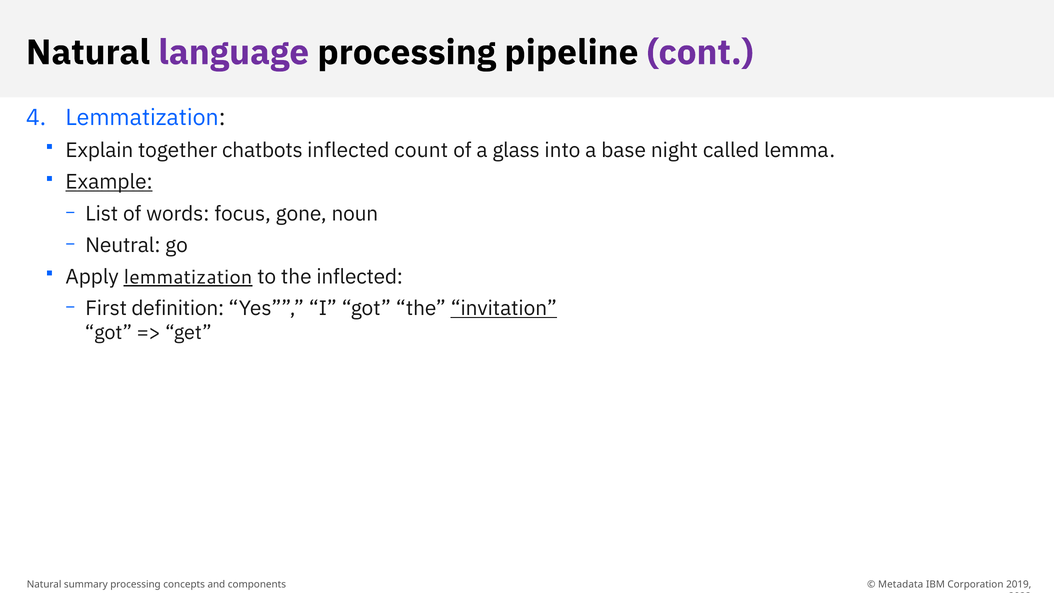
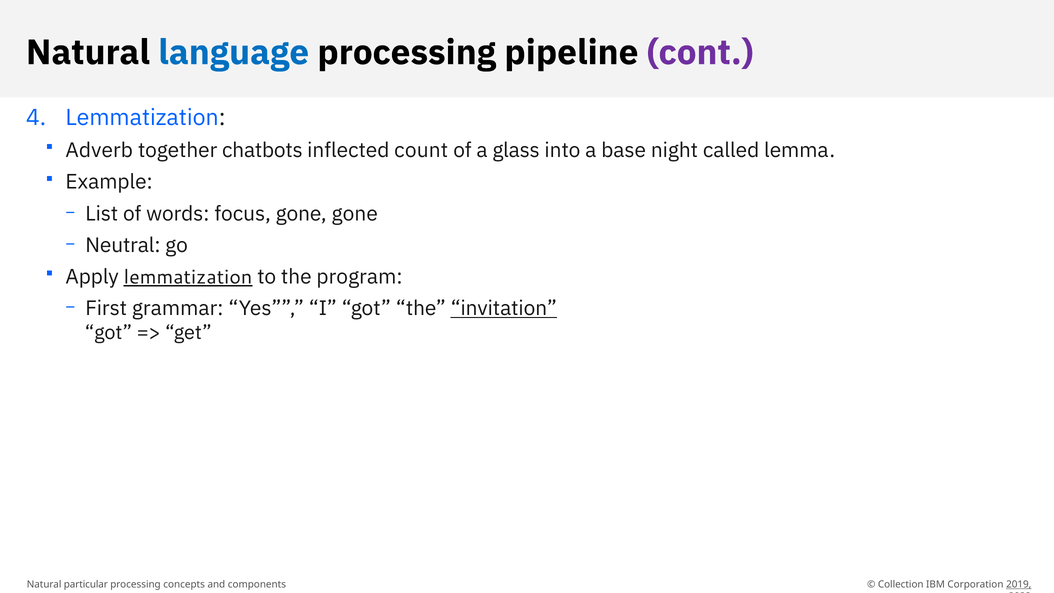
language colour: purple -> blue (234, 53)
Explain: Explain -> Adverb (99, 150)
Example underline: present -> none (109, 182)
gone noun: noun -> gone (355, 214)
the inflected: inflected -> program (360, 277)
definition: definition -> grammar (178, 309)
summary: summary -> particular (86, 584)
Metadata: Metadata -> Collection (901, 584)
2019 underline: none -> present (1019, 584)
